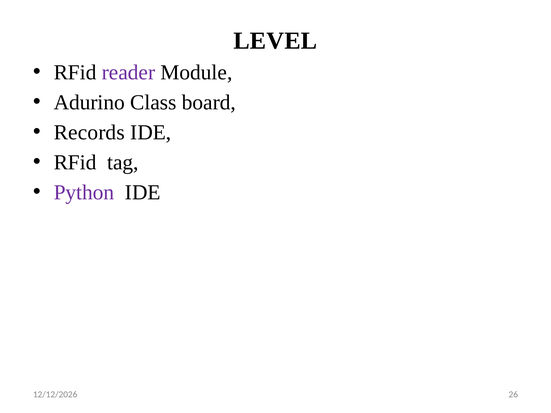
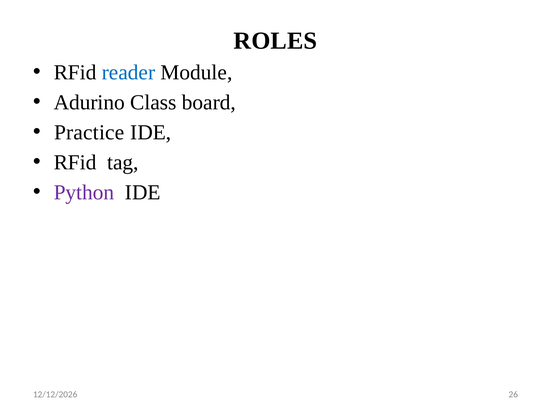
LEVEL: LEVEL -> ROLES (275, 41)
reader colour: purple -> blue (128, 72)
Records: Records -> Practice (89, 132)
